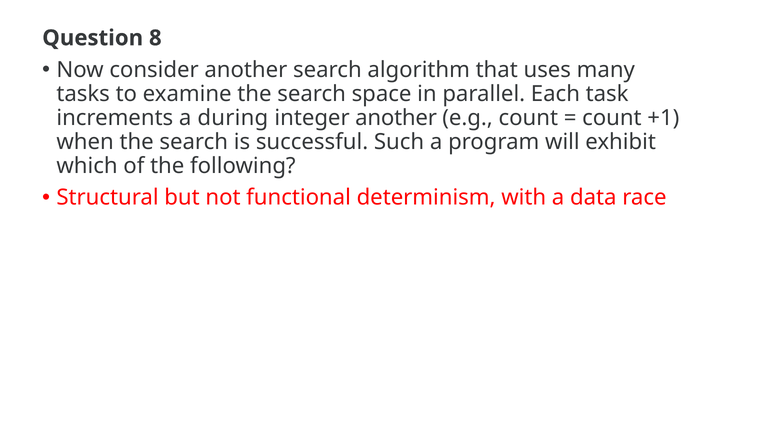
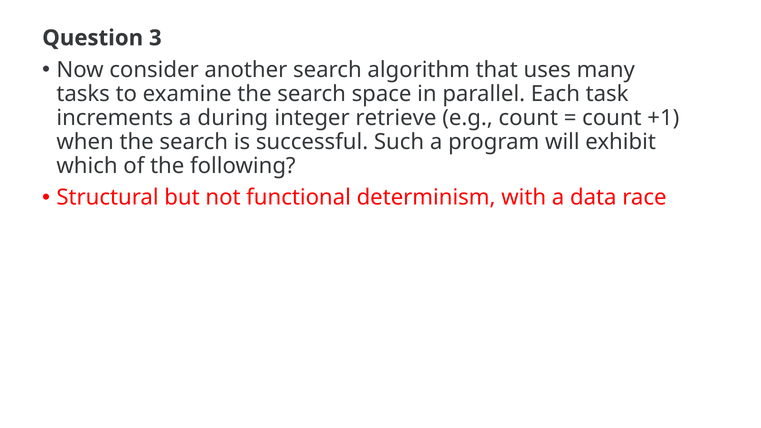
8: 8 -> 3 (155, 38)
integer another: another -> retrieve (396, 118)
